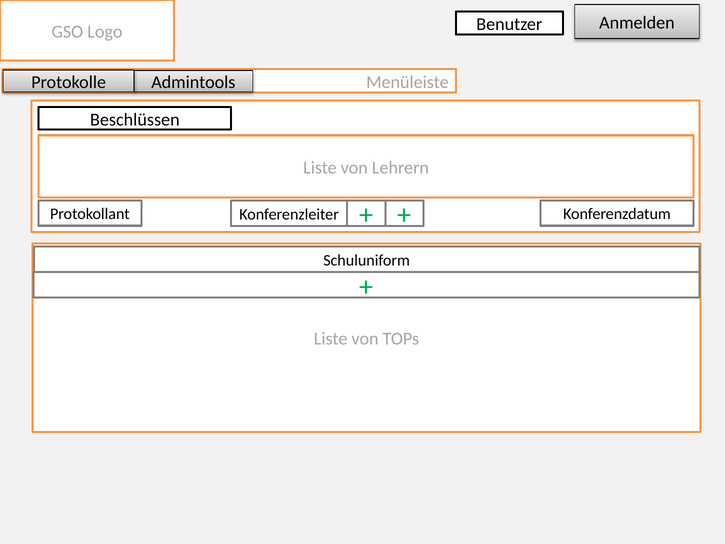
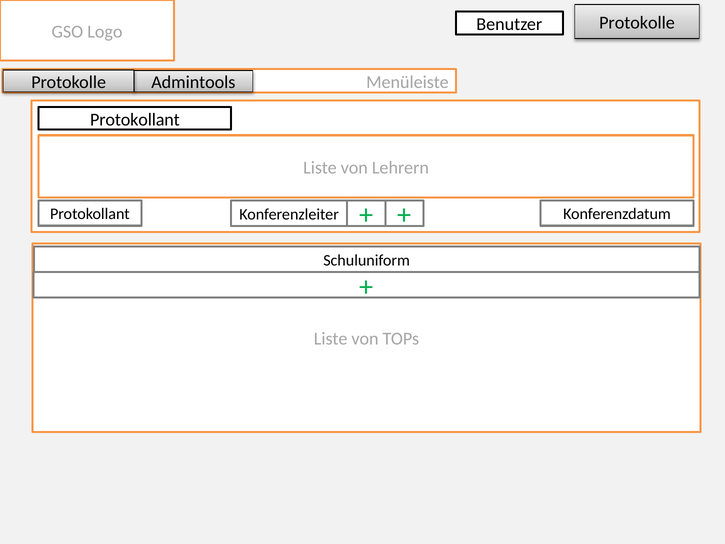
Logo Anmelden: Anmelden -> Protokolle (637, 23)
Beschlüssen: Beschlüssen -> Protokollant (135, 119)
